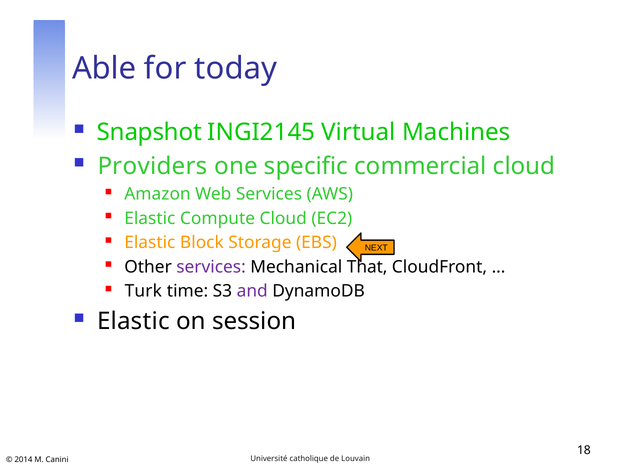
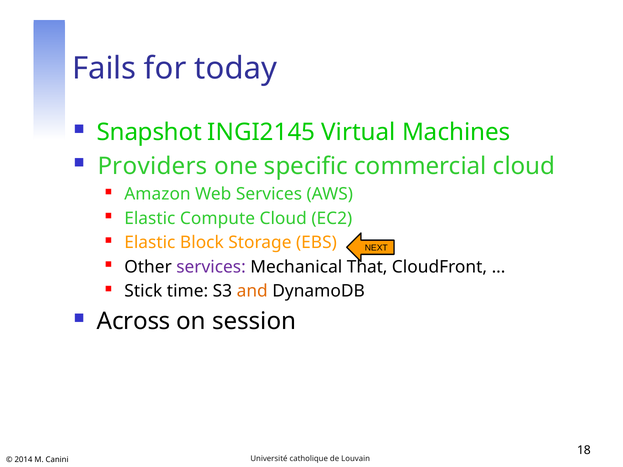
Able: Able -> Fails (104, 69)
Turk: Turk -> Stick (143, 291)
and colour: purple -> orange (252, 291)
Elastic: Elastic -> Across (134, 321)
